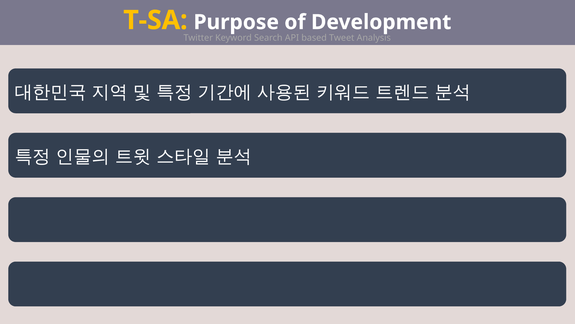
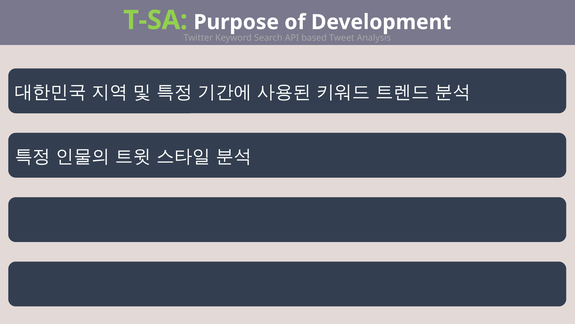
T-SA colour: yellow -> light green (155, 20)
